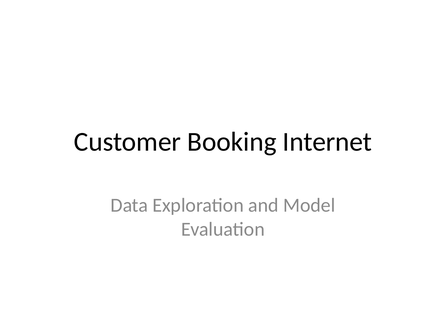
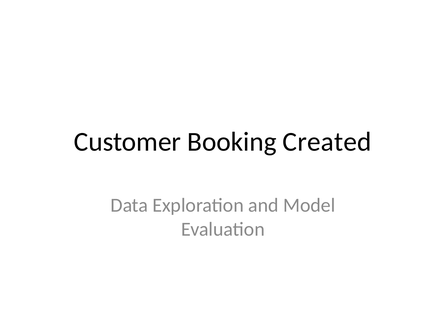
Internet: Internet -> Created (327, 142)
